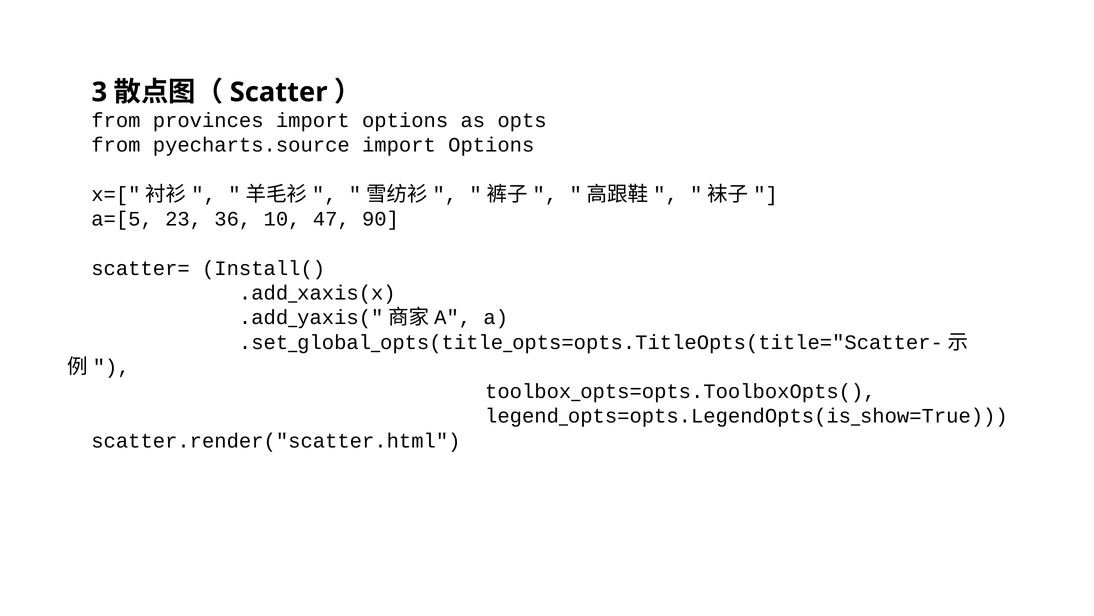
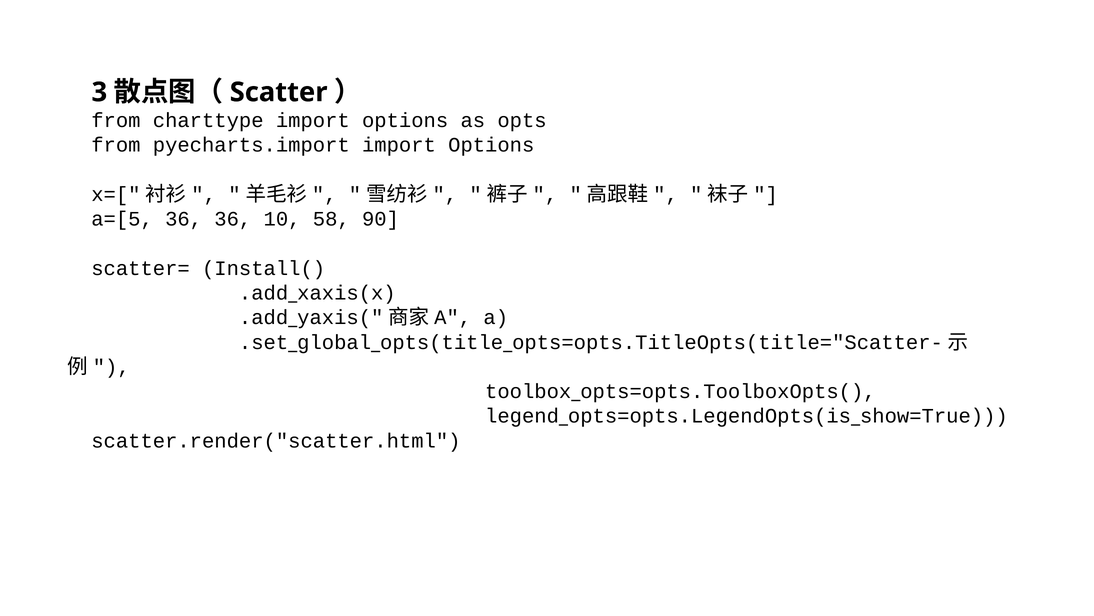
provinces: provinces -> charttype (208, 120)
pyecharts.source: pyecharts.source -> pyecharts.import (251, 145)
a=[5 23: 23 -> 36 (184, 219)
47: 47 -> 58 (331, 219)
